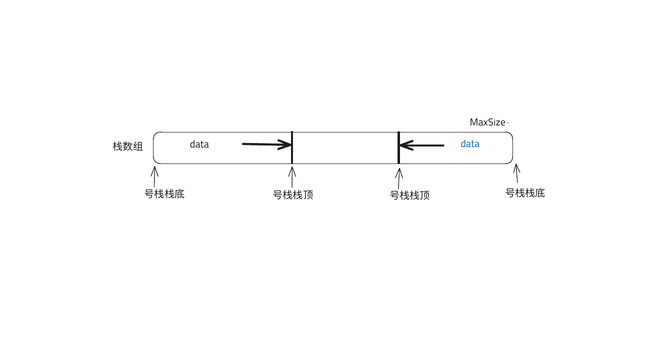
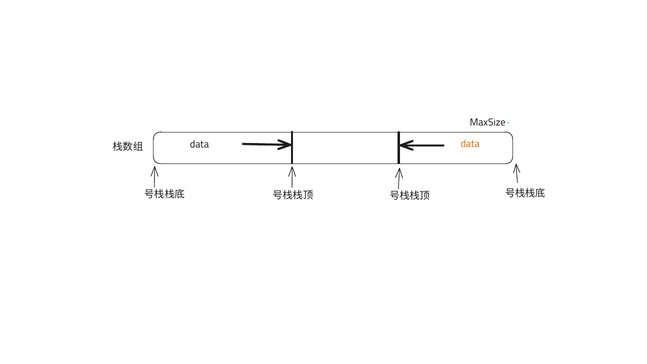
data colour: blue -> orange (470, 144)
